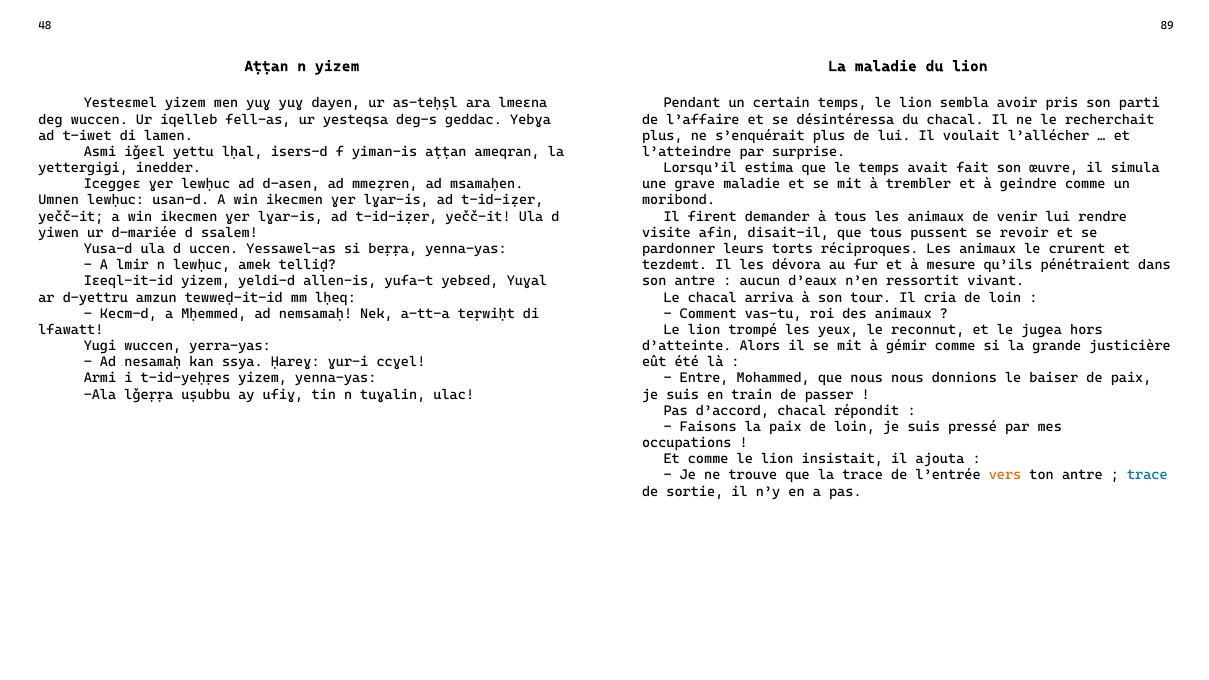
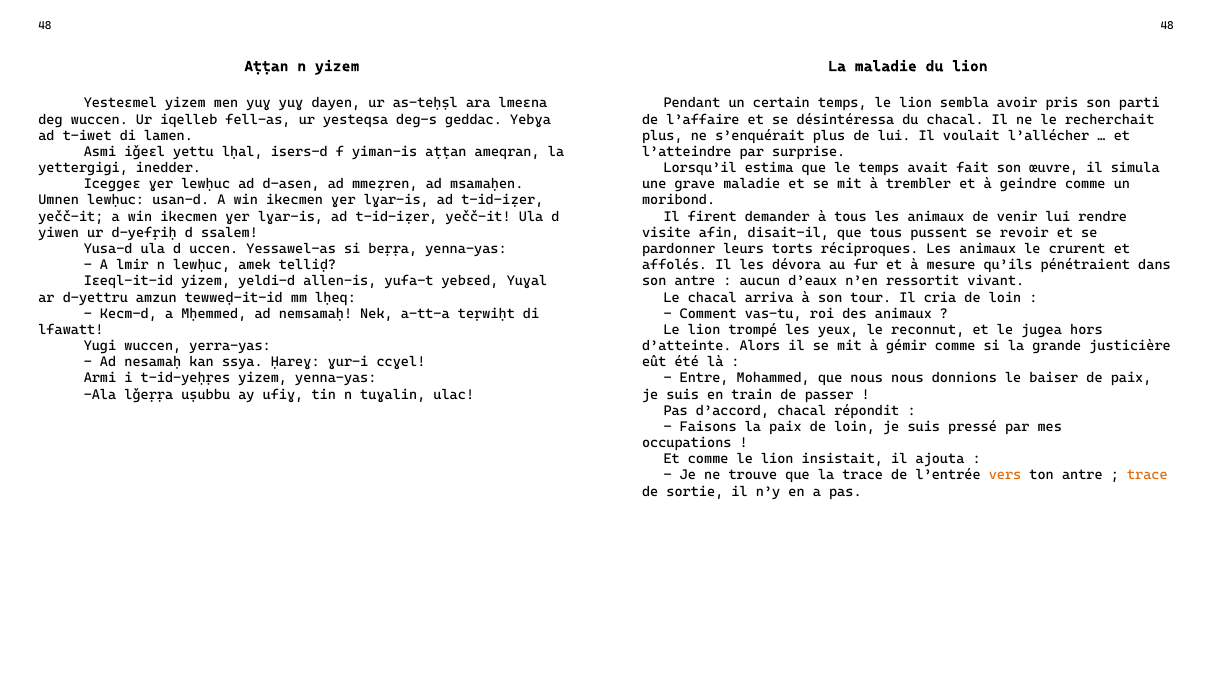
48 89: 89 -> 48 (1167, 26)
d-mariée: d-mariée -> d-yefṛiḥ (144, 233)
tezdemt: tezdemt -> affolés (675, 265)
trace colour: blue -> orange (1147, 475)
